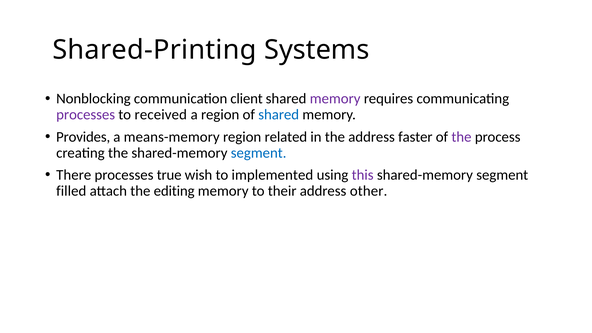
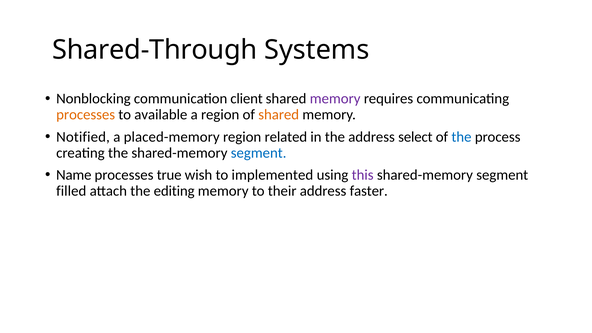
Shared-Printing: Shared-Printing -> Shared-Through (155, 50)
processes colour: purple -> orange (86, 115)
received: received -> available (161, 115)
shared colour: blue -> orange (279, 115)
Provides: Provides -> Notified (83, 137)
means-memory: means-memory -> placed-memory (172, 137)
faster: faster -> select (415, 137)
the colour: purple -> blue (461, 137)
There: There -> Name (74, 175)
other: other -> faster (369, 191)
